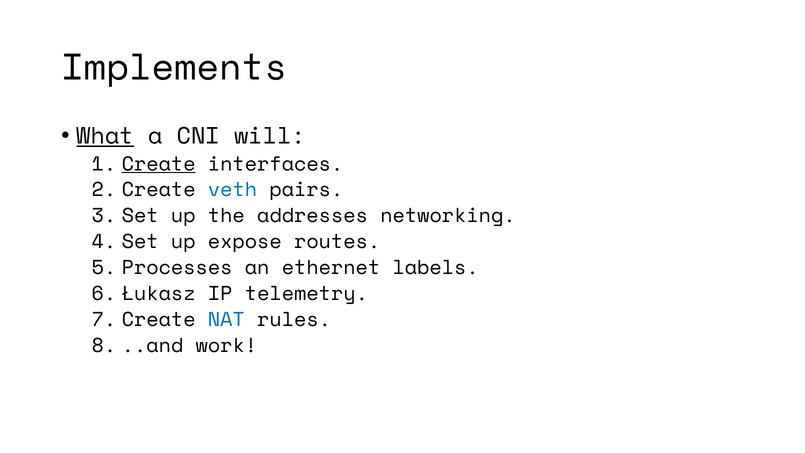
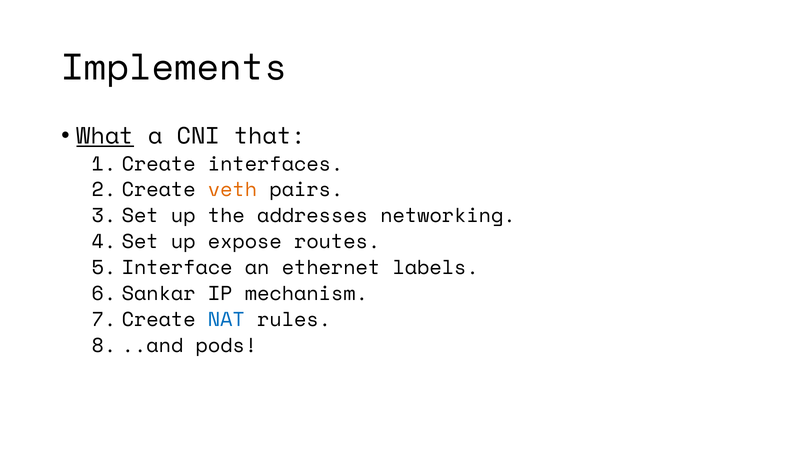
will: will -> that (270, 136)
Create underline: present -> none (159, 164)
veth colour: blue -> orange (233, 190)
Processes: Processes -> Interface (177, 267)
Łukasz: Łukasz -> Sankar (159, 293)
telemetry: telemetry -> mechanism (306, 293)
work: work -> pods (226, 345)
